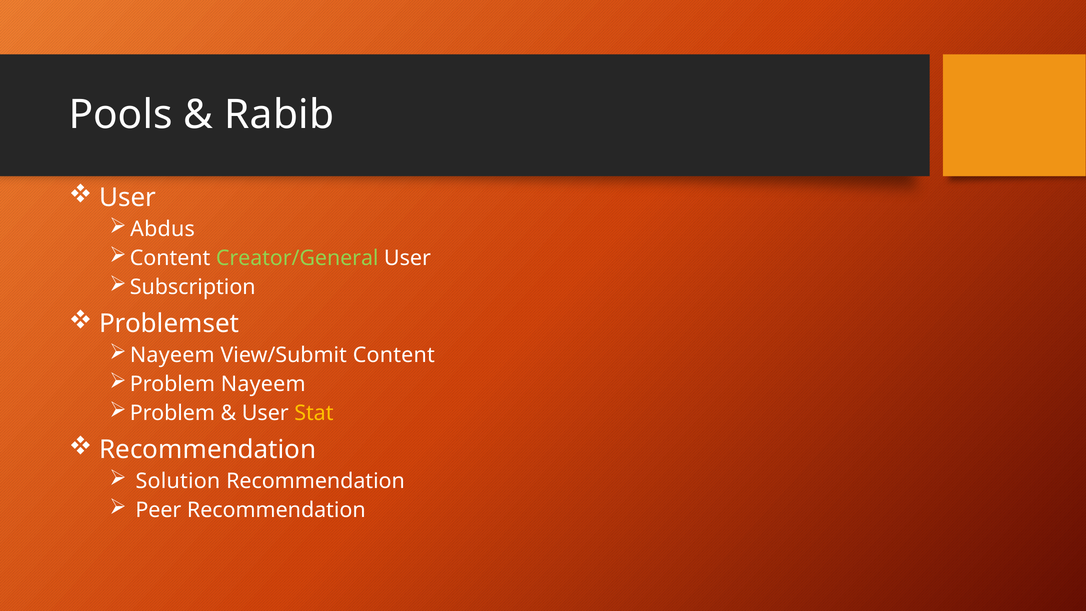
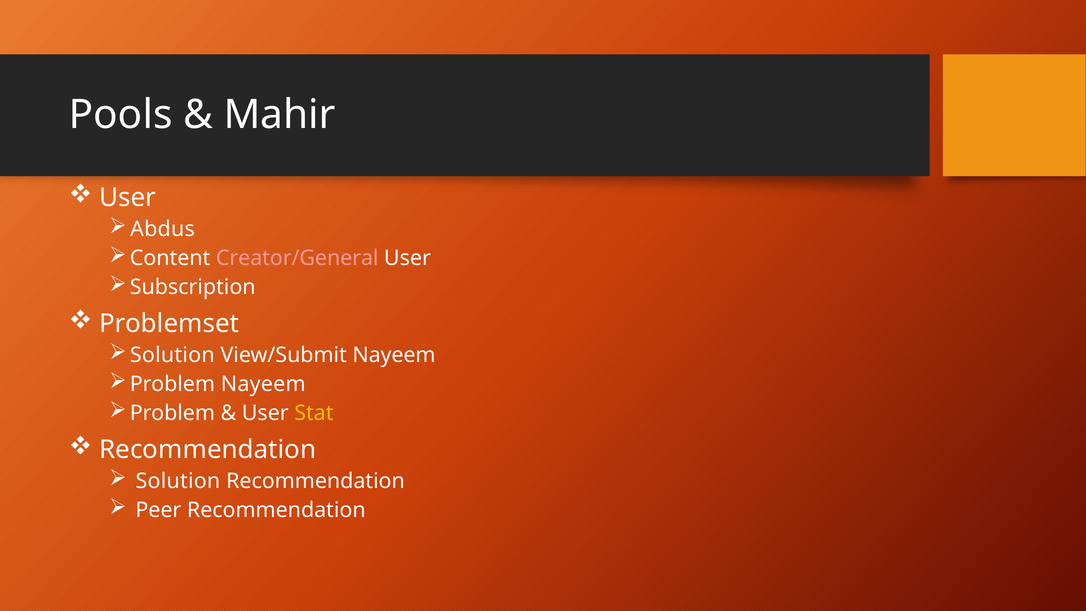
Rabib: Rabib -> Mahir (279, 115)
Creator/General colour: light green -> pink (297, 258)
Nayeem: Nayeem -> Solution (172, 355)
View/Submit Content: Content -> Nayeem (394, 355)
